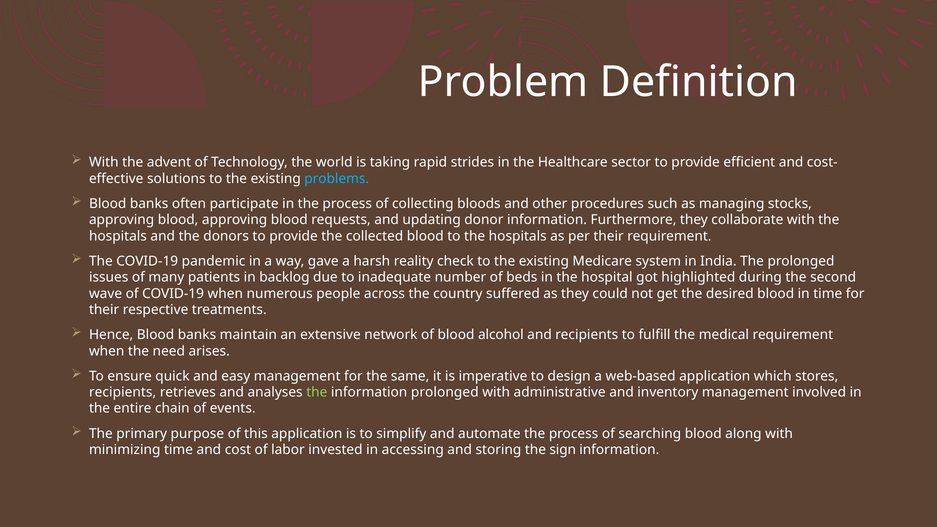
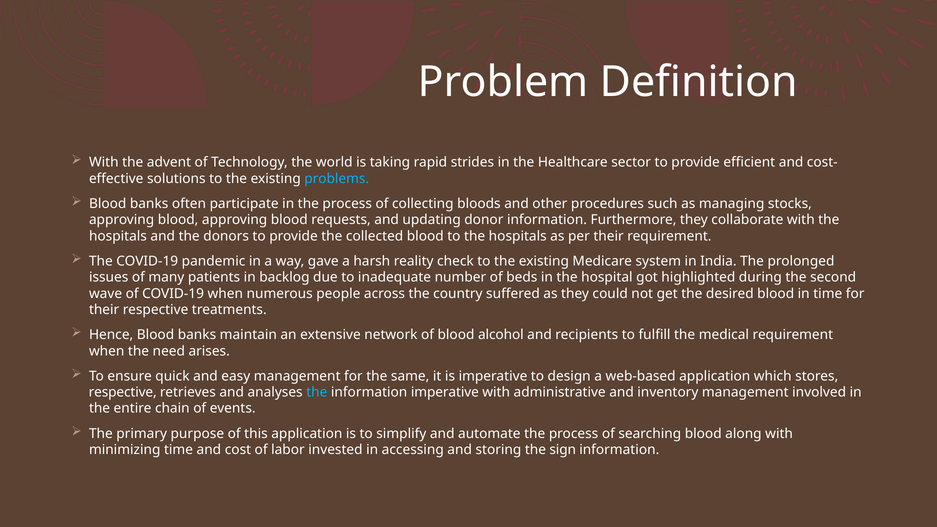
recipients: recipients -> respective (123, 392)
the colour: light green -> light blue (317, 392)
information prolonged: prolonged -> imperative (445, 392)
